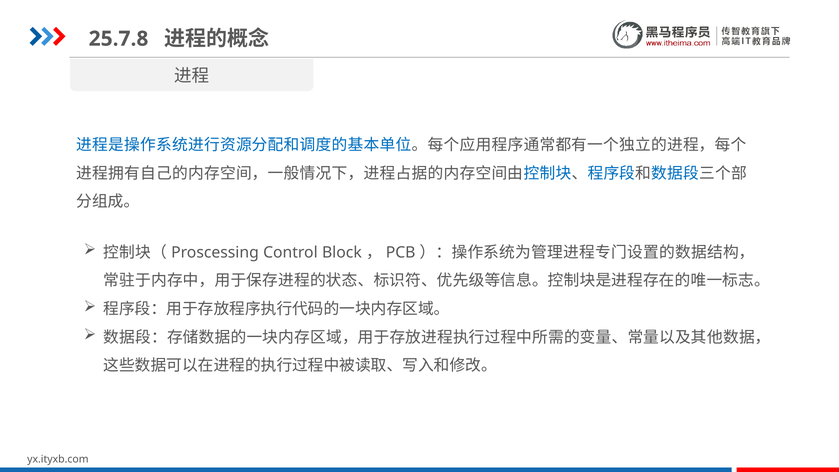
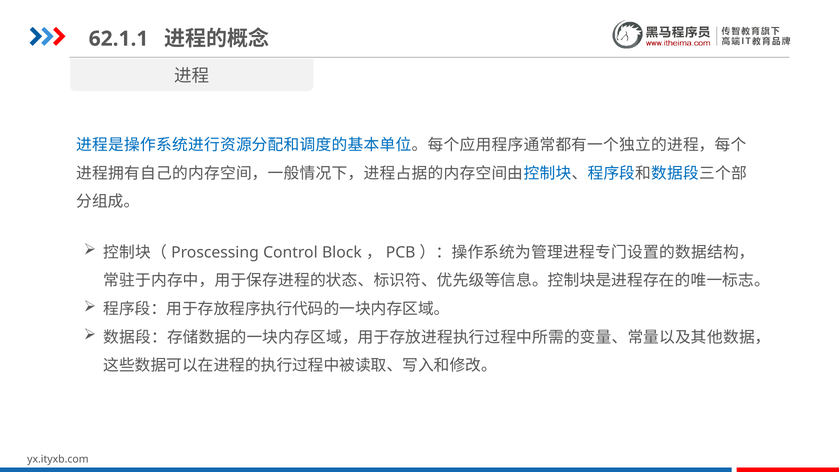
25.7.8: 25.7.8 -> 62.1.1 (119, 39)
